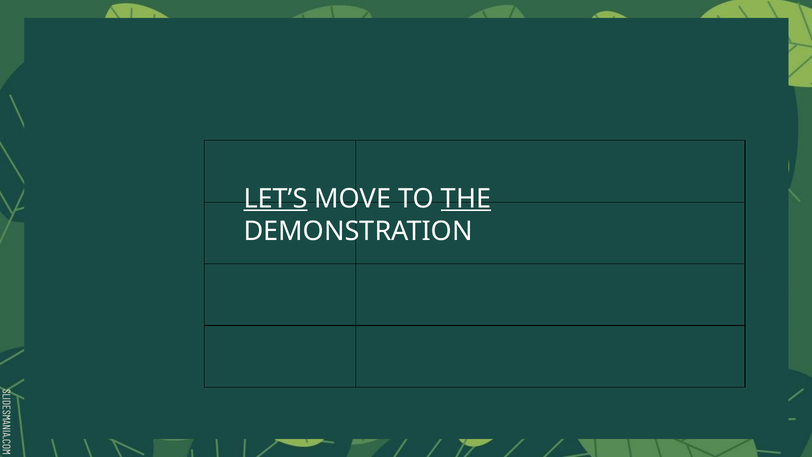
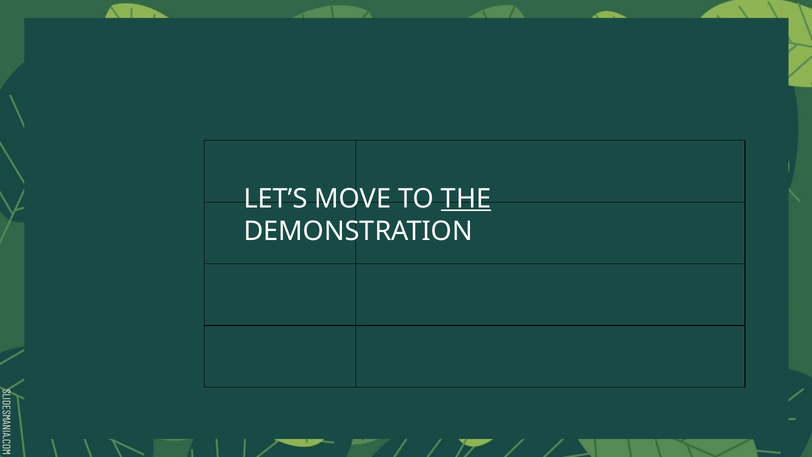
LET’S underline: present -> none (275, 199)
